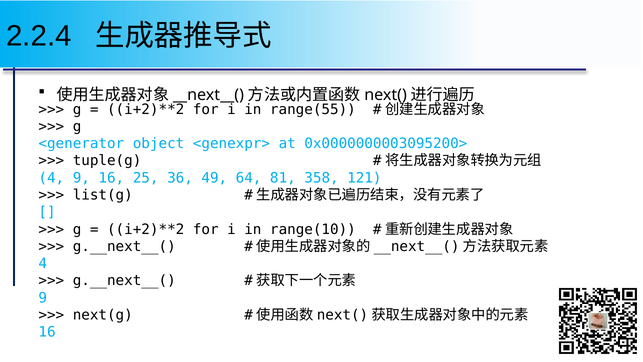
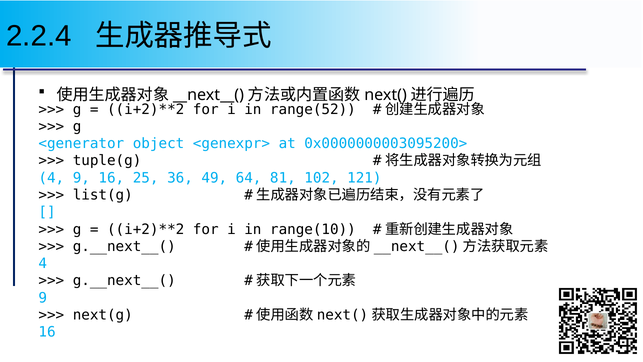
range(55: range(55 -> range(52 (313, 109)
358: 358 -> 102 (322, 178)
